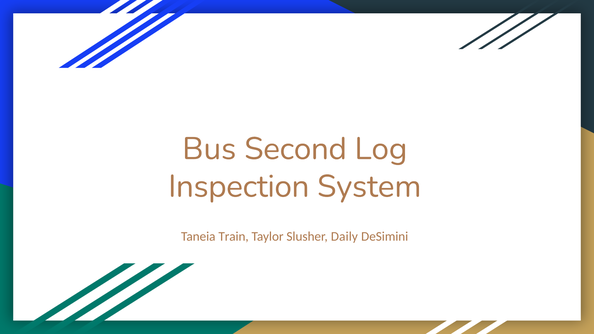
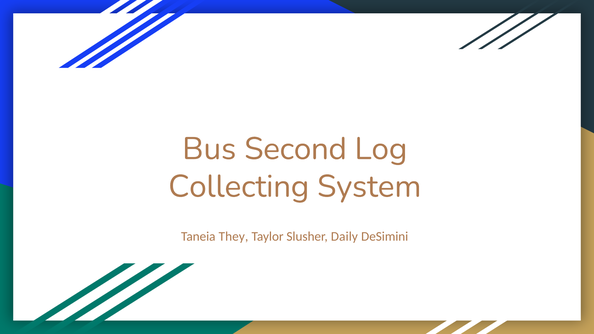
Inspection: Inspection -> Collecting (239, 186)
Train: Train -> They (233, 236)
